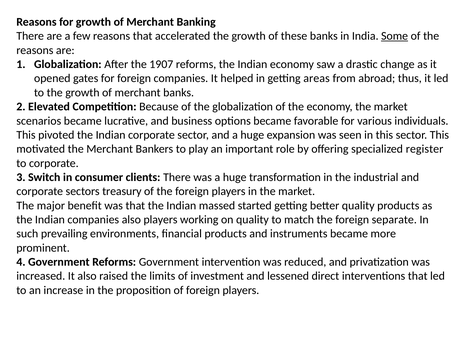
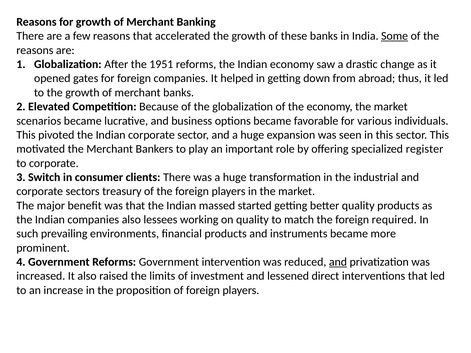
1907: 1907 -> 1951 (161, 64)
areas: areas -> down (317, 78)
also players: players -> lessees (160, 220)
separate: separate -> required (394, 220)
and underline: none -> present (338, 262)
